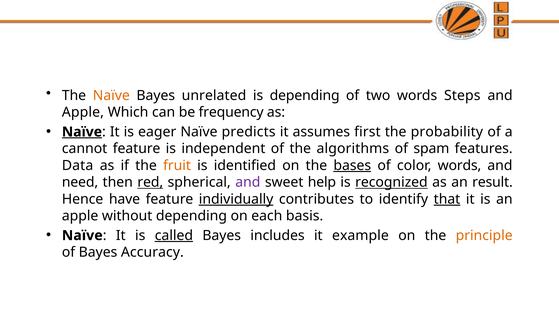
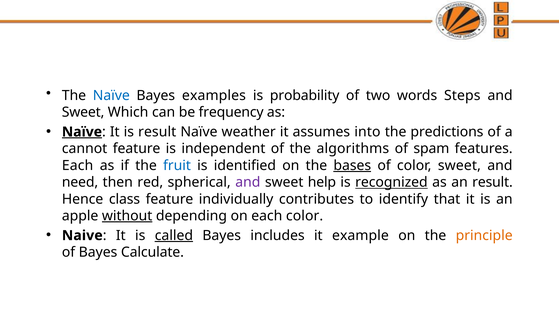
Naïve colour: orange -> blue (111, 95)
unrelated: unrelated -> examples (214, 95)
is depending: depending -> probability (305, 95)
Apple: Apple -> Sweet (83, 112)
is eager: eager -> result (157, 132)
predicts: predicts -> weather (249, 132)
first: first -> into (367, 132)
probability: probability -> predictions (447, 132)
Data: Data -> Each (78, 165)
fruit colour: orange -> blue (177, 165)
color words: words -> sweet (459, 165)
red underline: present -> none (150, 182)
have: have -> class (125, 199)
individually underline: present -> none (236, 199)
that underline: present -> none (447, 199)
without underline: none -> present (127, 215)
each basis: basis -> color (305, 215)
Naïve: Naïve -> Naive (82, 235)
Accuracy: Accuracy -> Calculate (152, 252)
